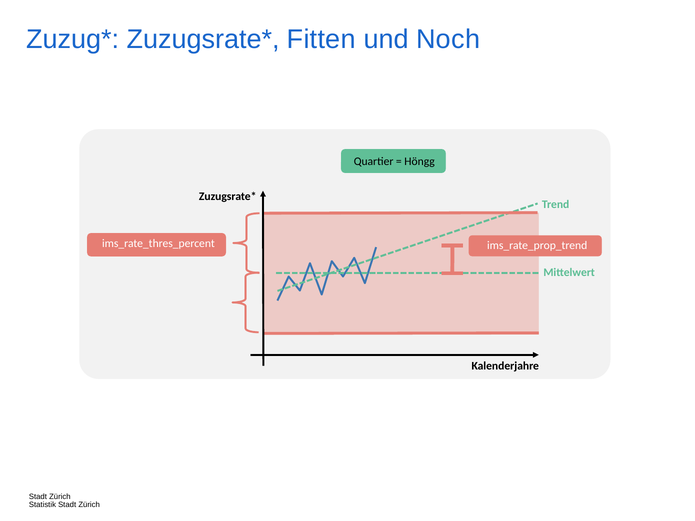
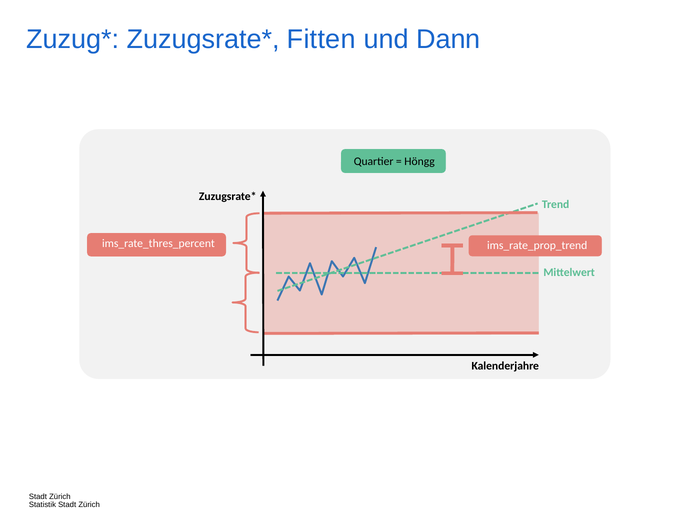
Noch: Noch -> Dann (448, 39)
